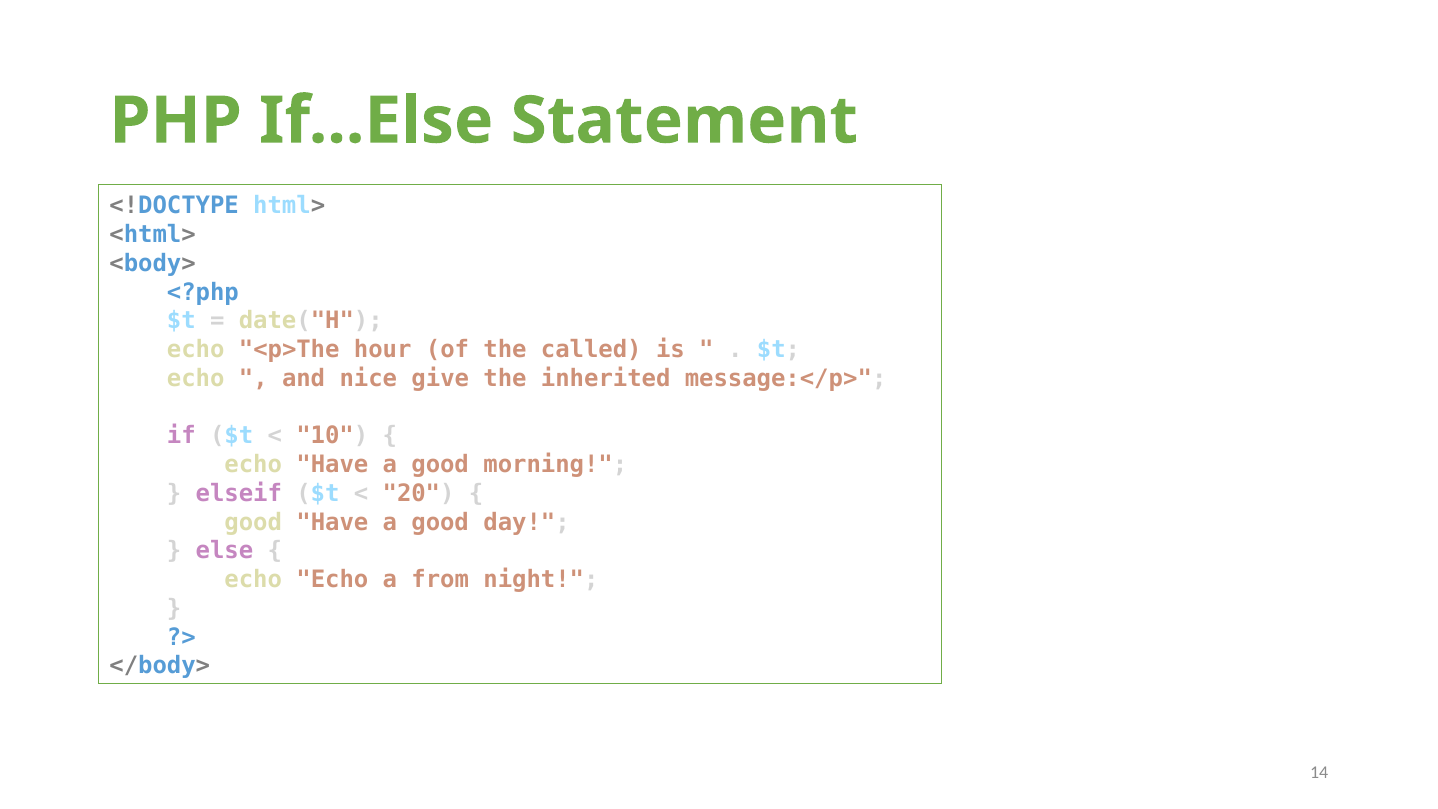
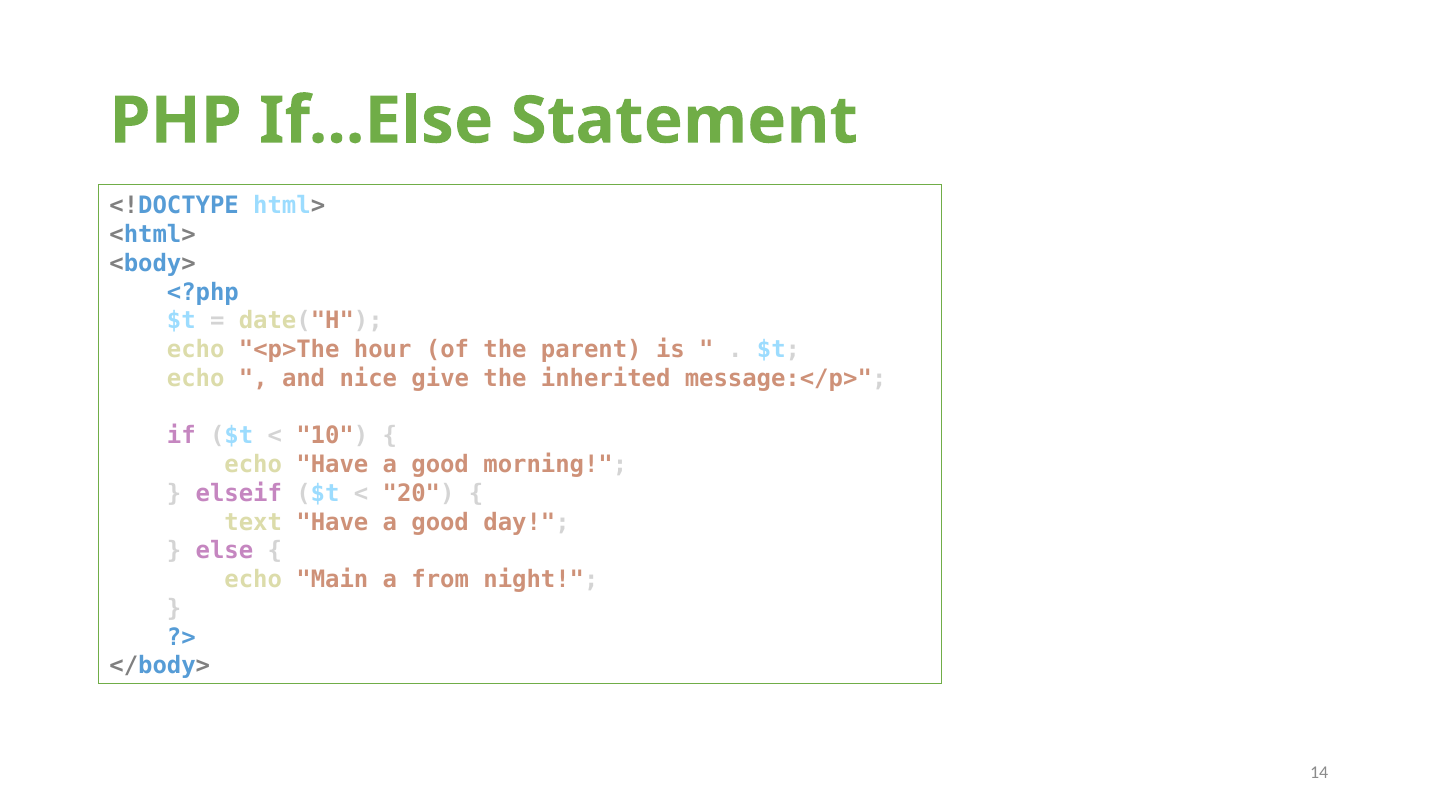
called: called -> parent (591, 350)
good: good -> text (253, 522)
echo Echo: Echo -> Main (332, 580)
